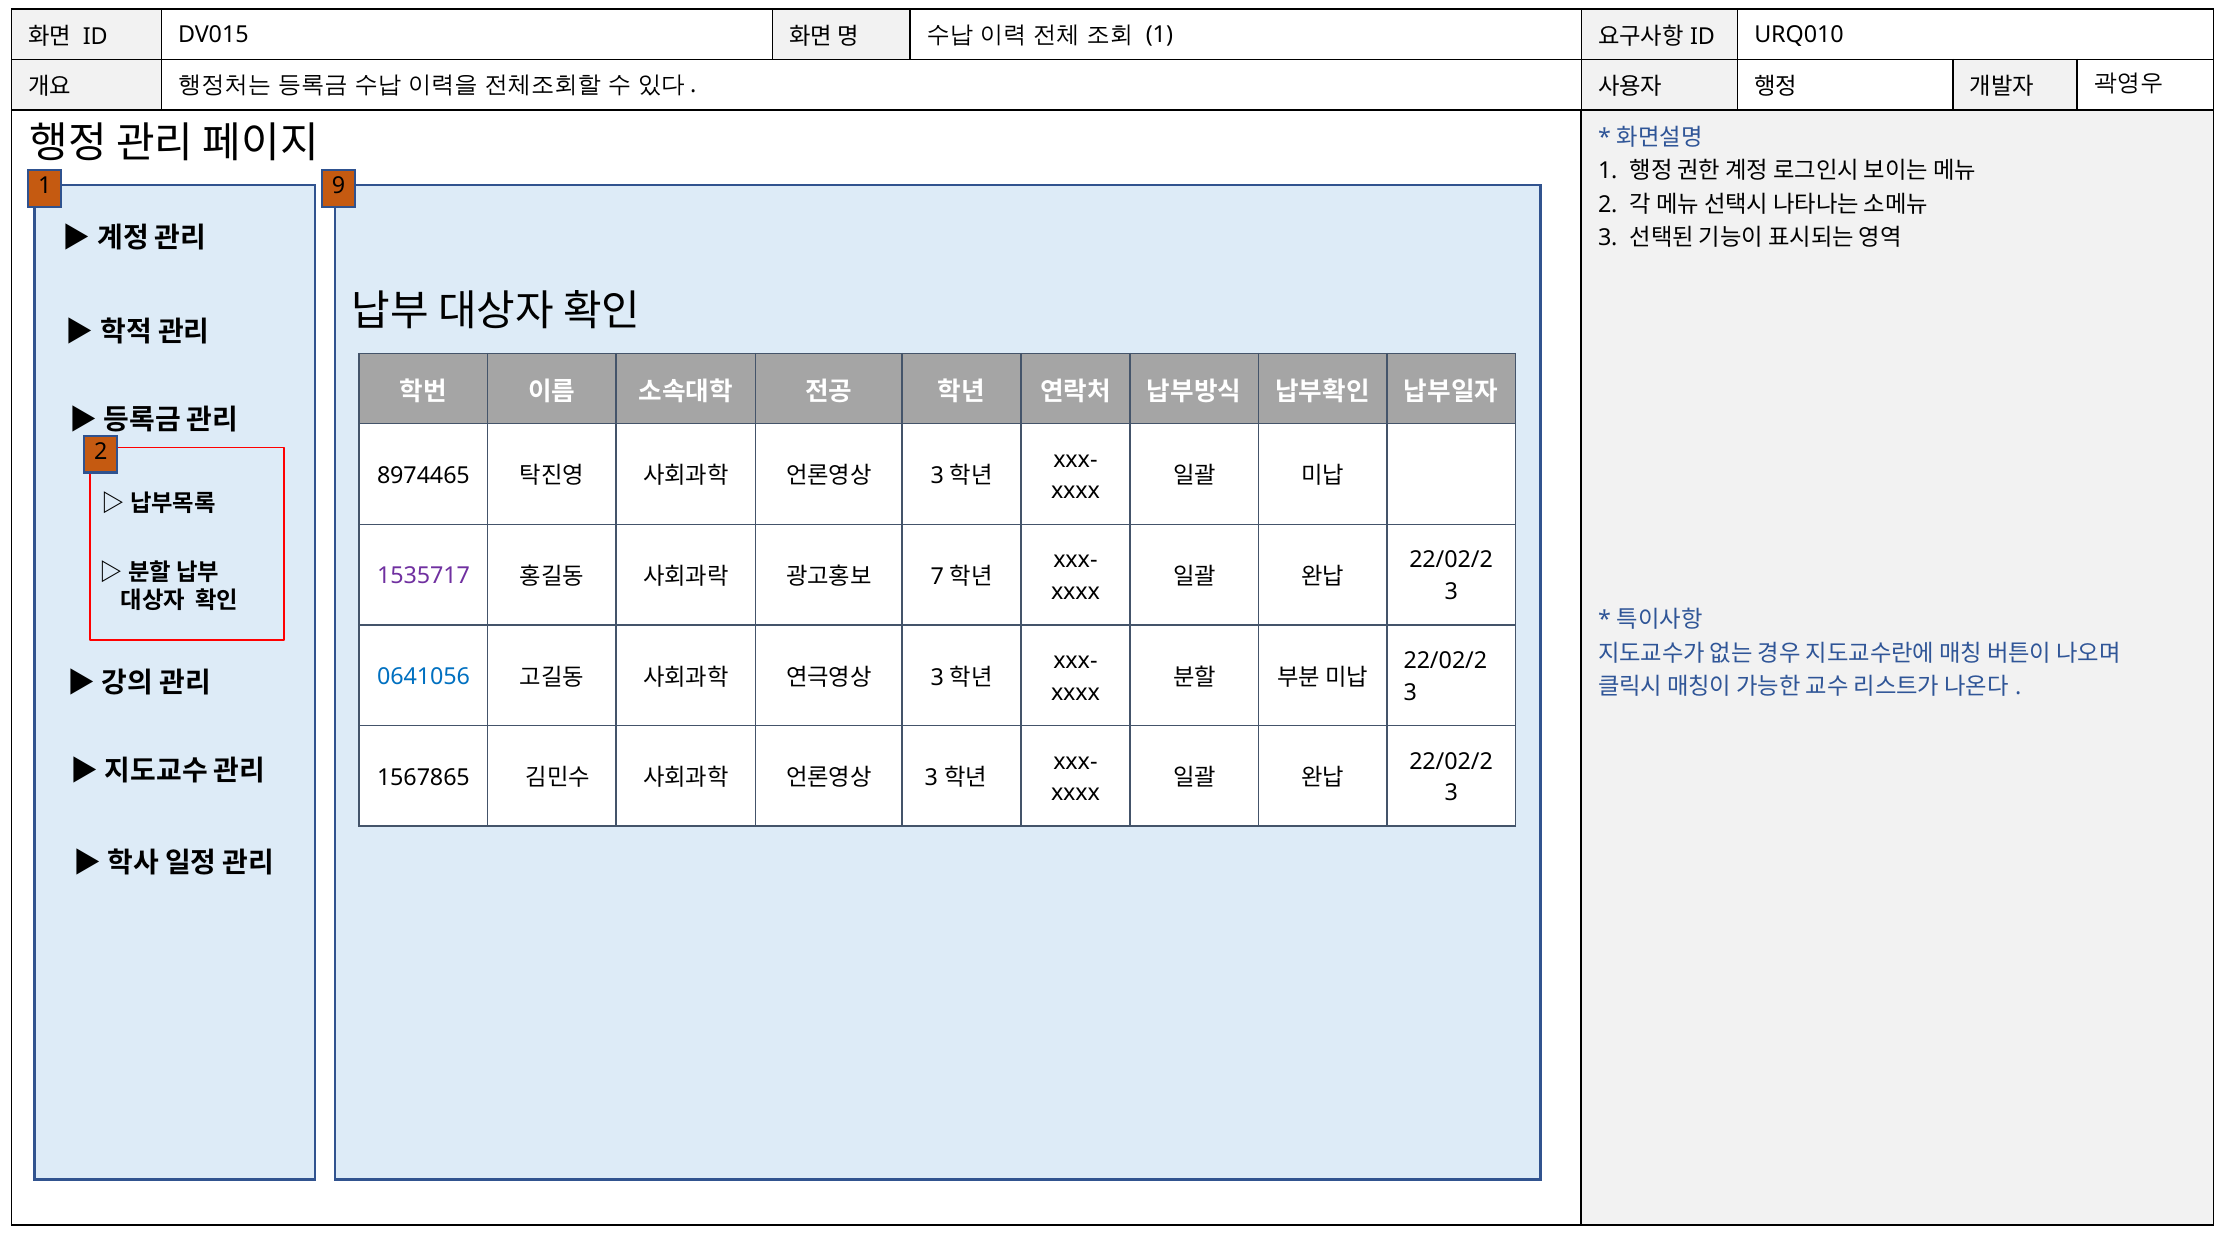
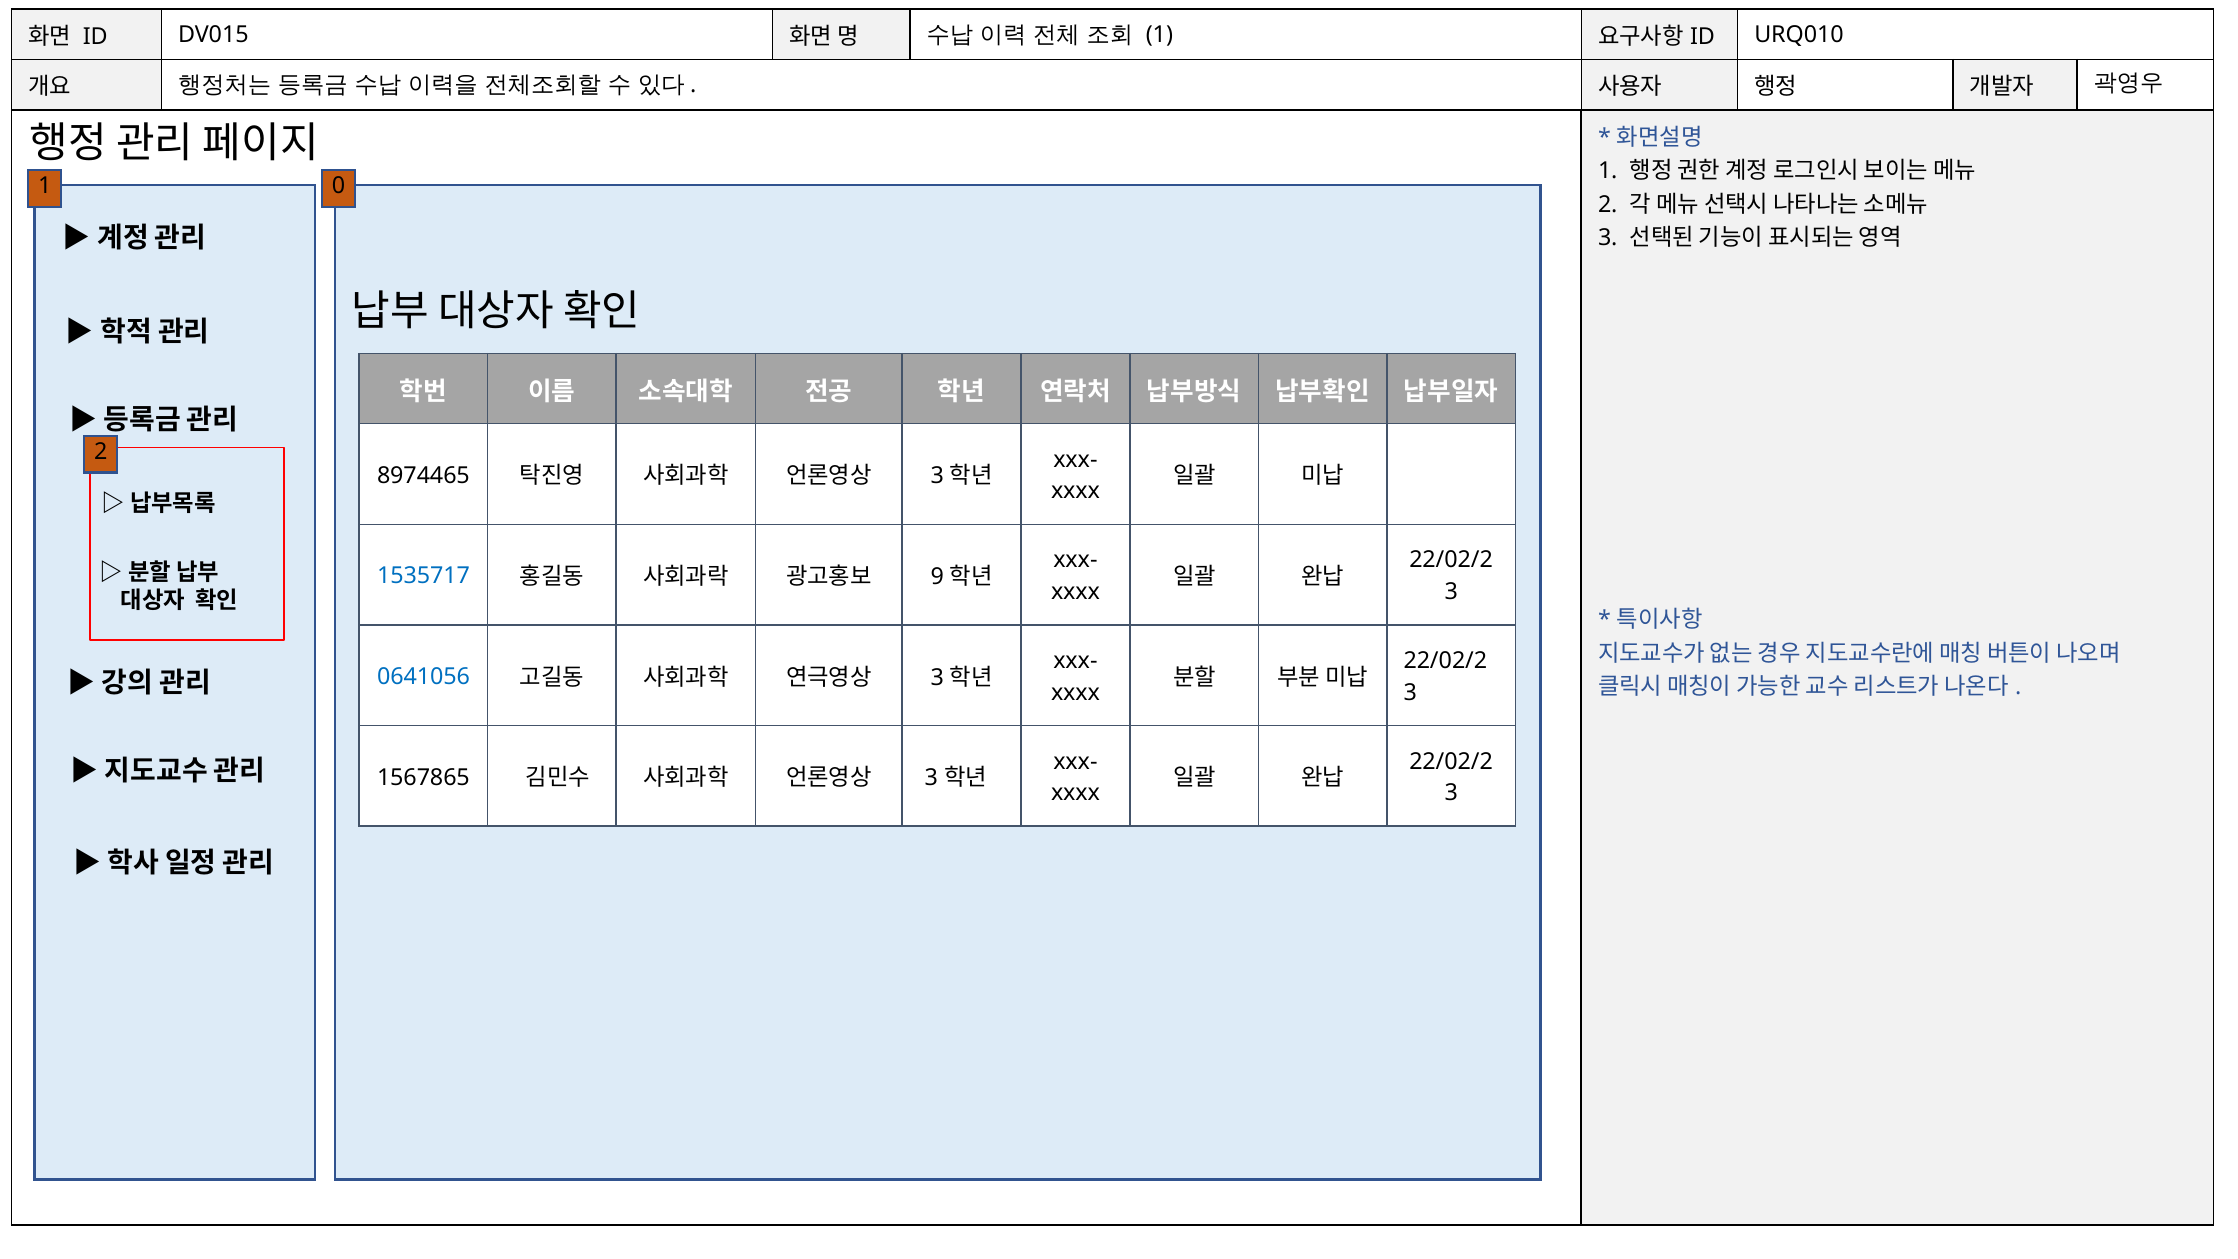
9: 9 -> 0 (339, 186)
1535717 colour: purple -> blue (423, 576)
7: 7 -> 9 (937, 577)
